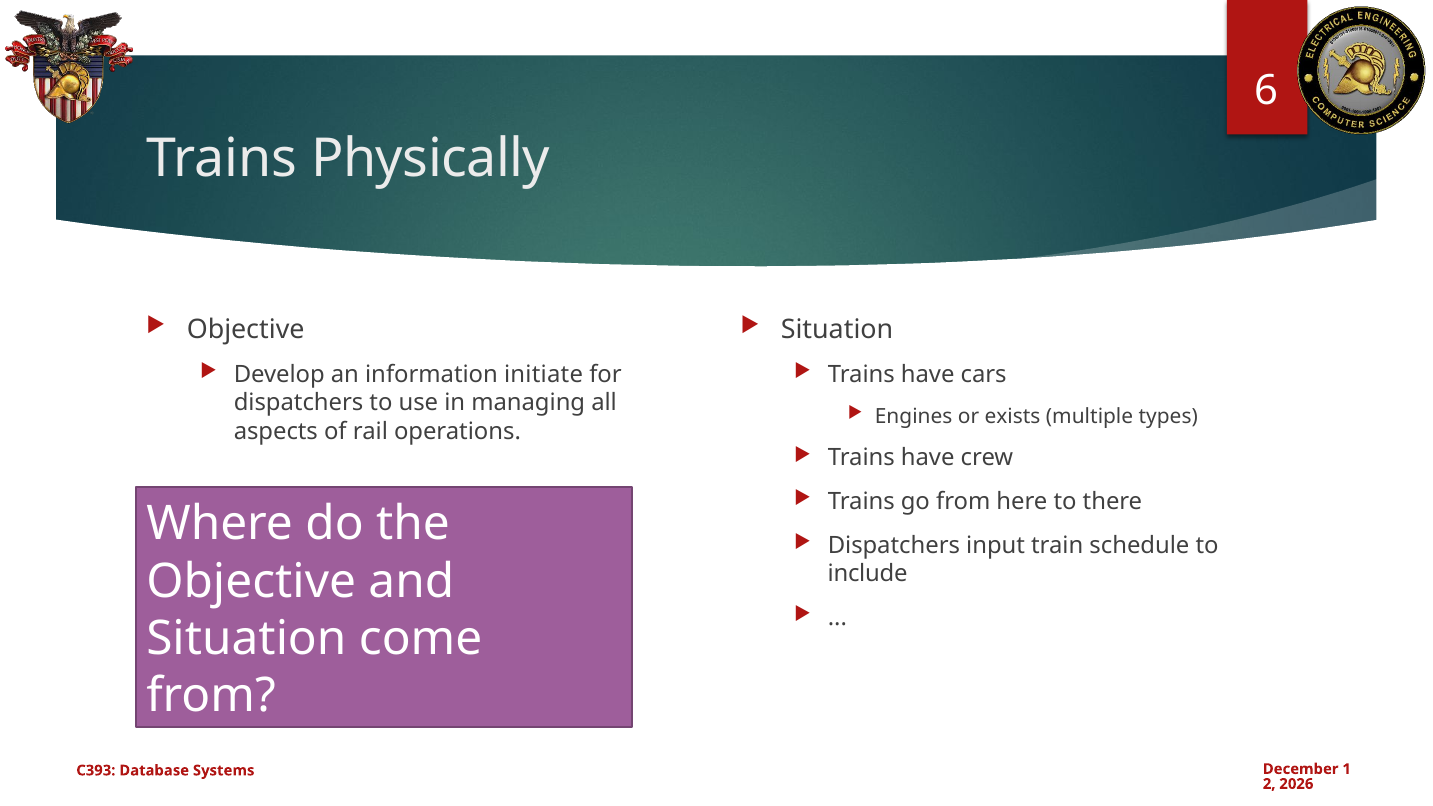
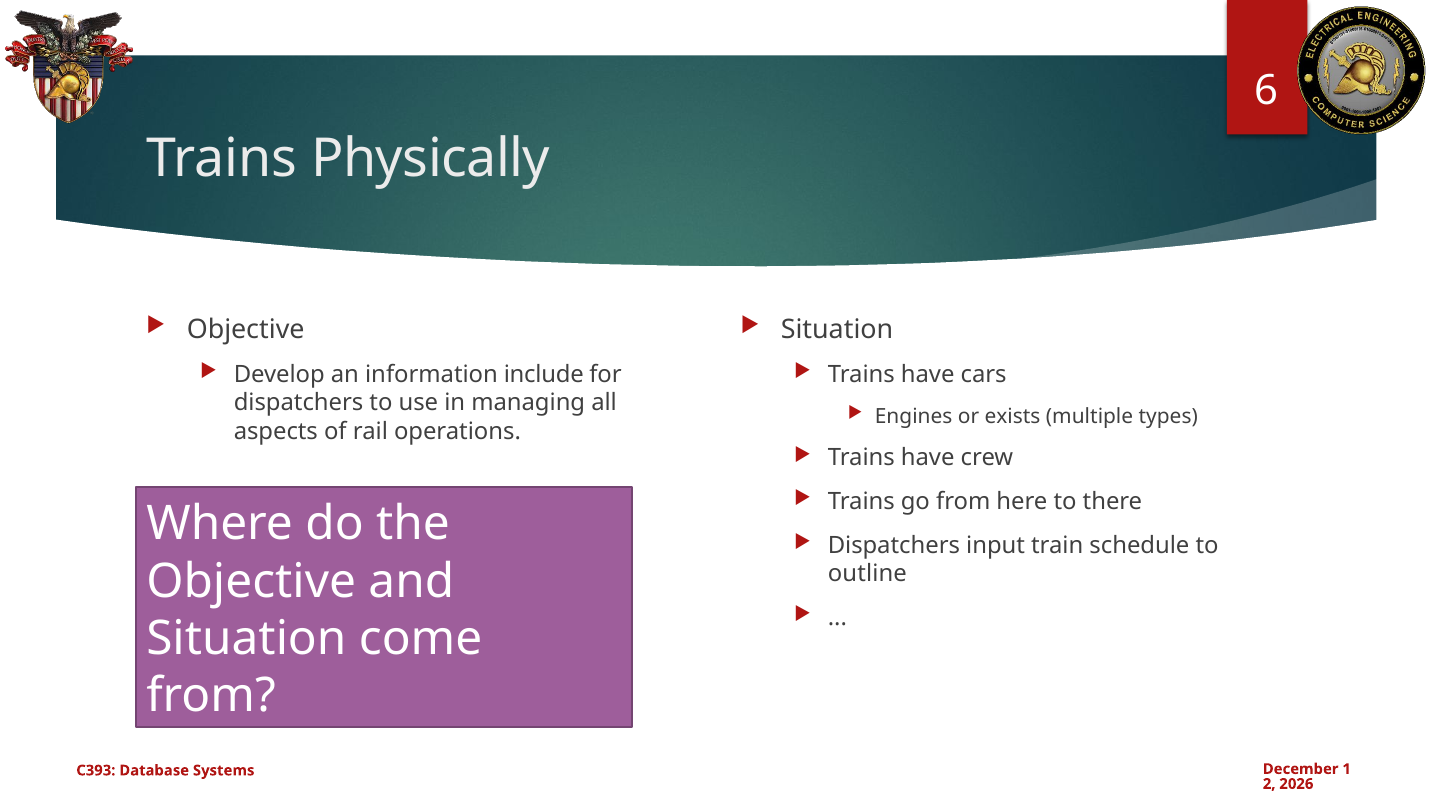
initiate: initiate -> include (544, 375)
include: include -> outline (867, 574)
